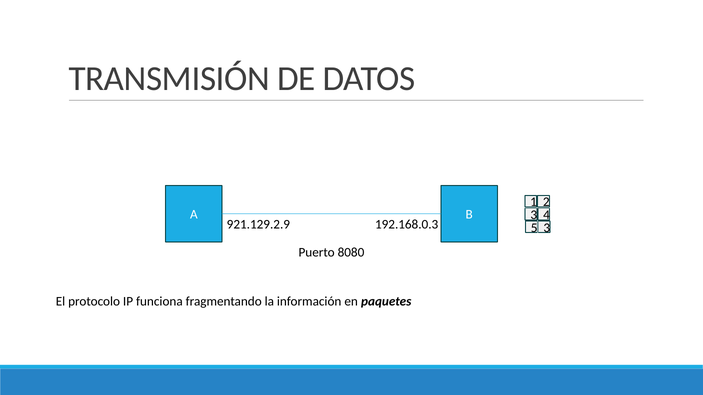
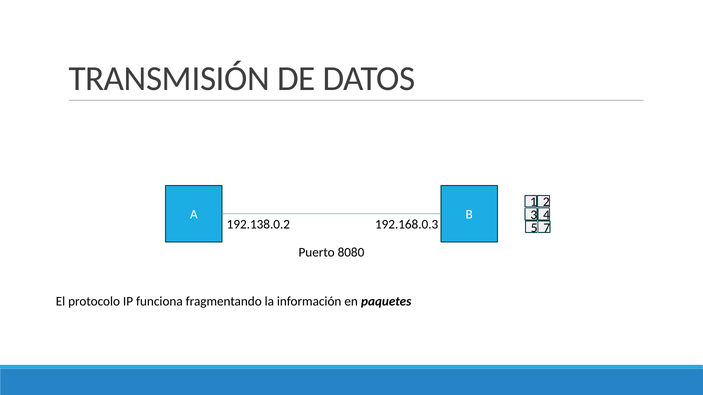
921.129.2.9: 921.129.2.9 -> 192.138.0.2 (258, 225)
5 3: 3 -> 7 (547, 228)
